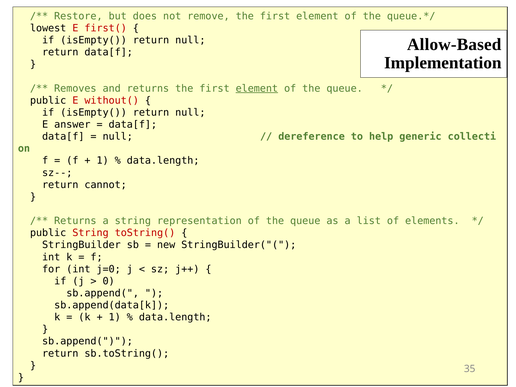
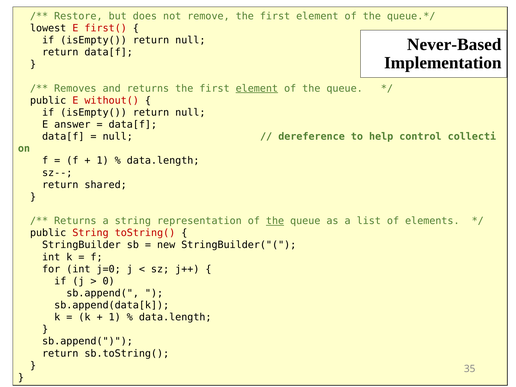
Allow-Based: Allow-Based -> Never-Based (454, 44)
generic: generic -> control (420, 137)
cannot: cannot -> shared (106, 185)
the underline: none -> present (275, 221)
